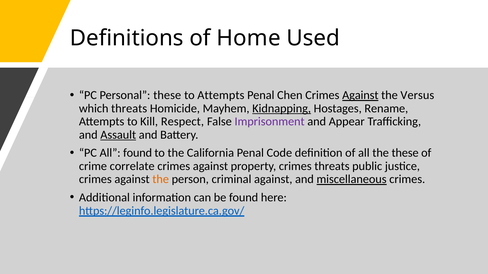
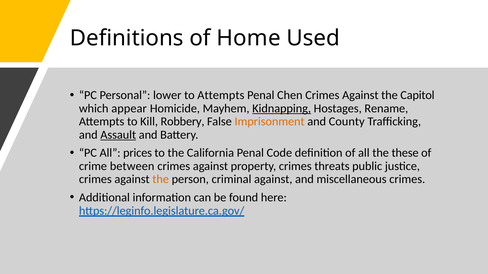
Personal these: these -> lower (167, 95)
Against underline: present -> none (360, 95)
Versus: Versus -> Capitol (417, 95)
which threats: threats -> appear (129, 109)
Respect: Respect -> Robbery (183, 122)
Imprisonment colour: purple -> orange (270, 122)
Appear: Appear -> County (347, 122)
All found: found -> prices (138, 153)
correlate: correlate -> between (132, 166)
miscellaneous underline: present -> none (352, 180)
